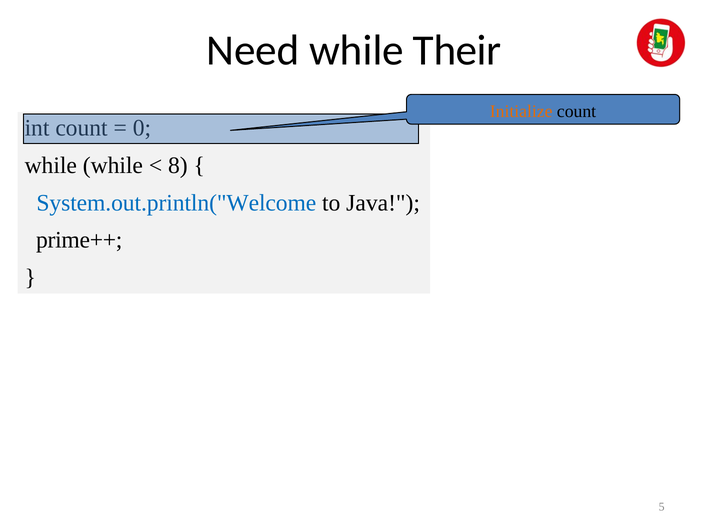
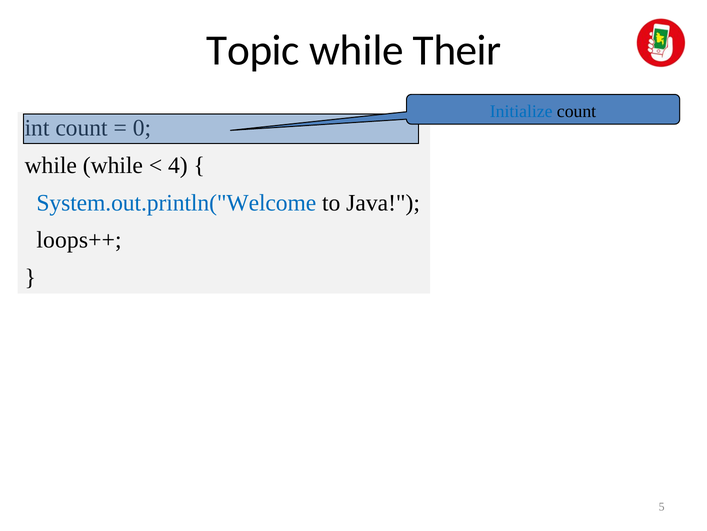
Need: Need -> Topic (253, 50)
Initialize colour: orange -> blue (521, 111)
8: 8 -> 4 (178, 165)
prime++: prime++ -> loops++ (79, 240)
